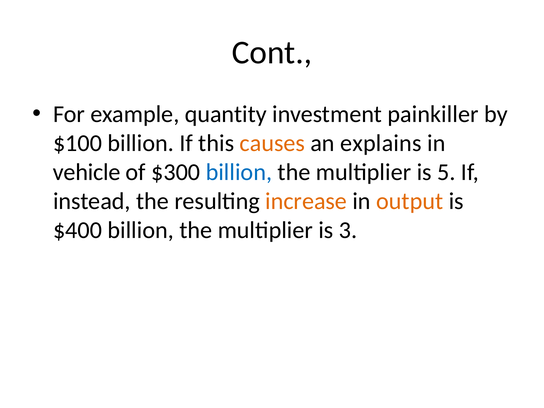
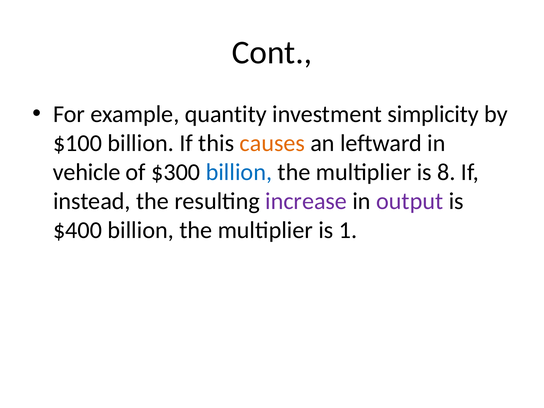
painkiller: painkiller -> simplicity (433, 114)
explains: explains -> leftward (381, 143)
5: 5 -> 8 (446, 172)
increase colour: orange -> purple (306, 201)
output colour: orange -> purple (410, 201)
3: 3 -> 1 (348, 230)
